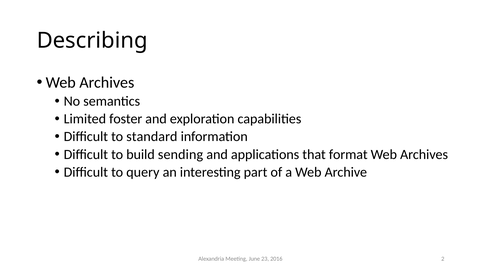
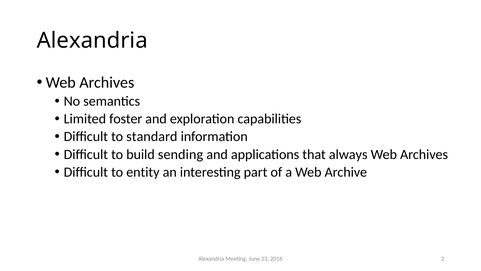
Describing: Describing -> Alexandria (92, 40)
format: format -> always (348, 154)
query: query -> entity (143, 172)
